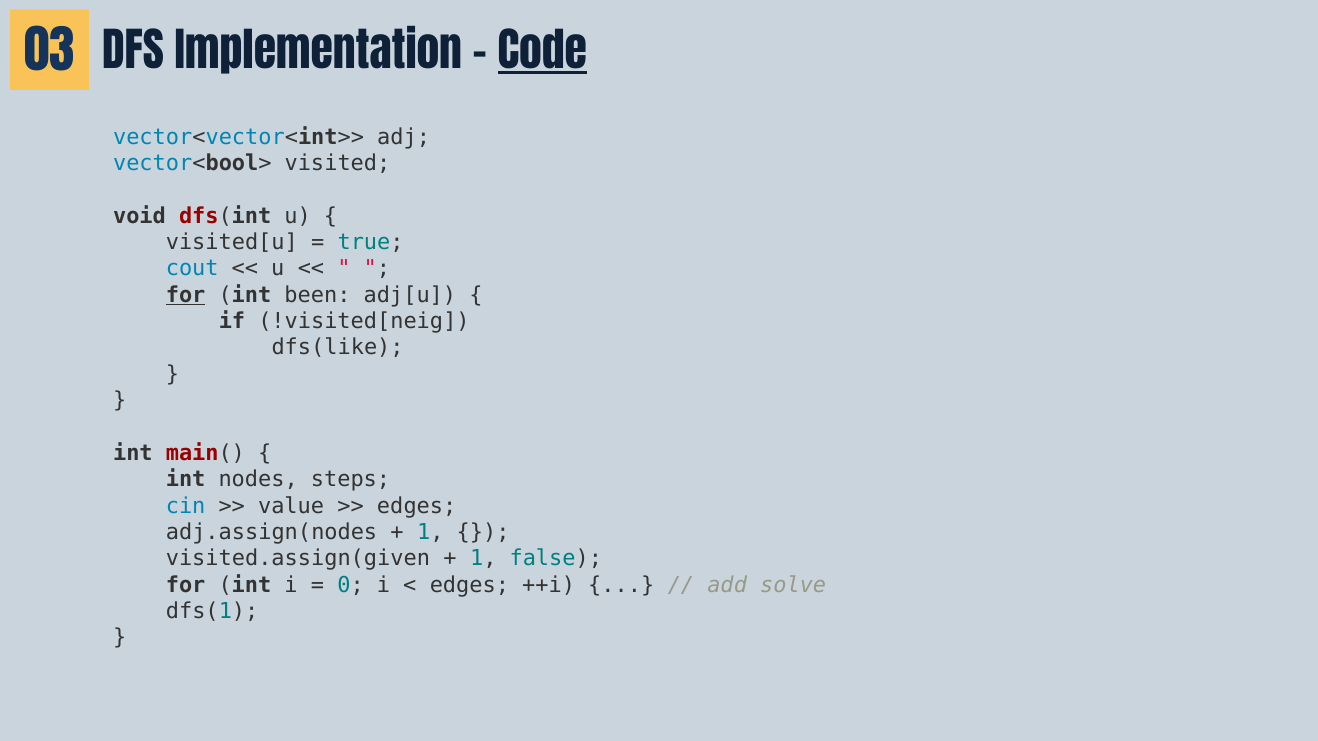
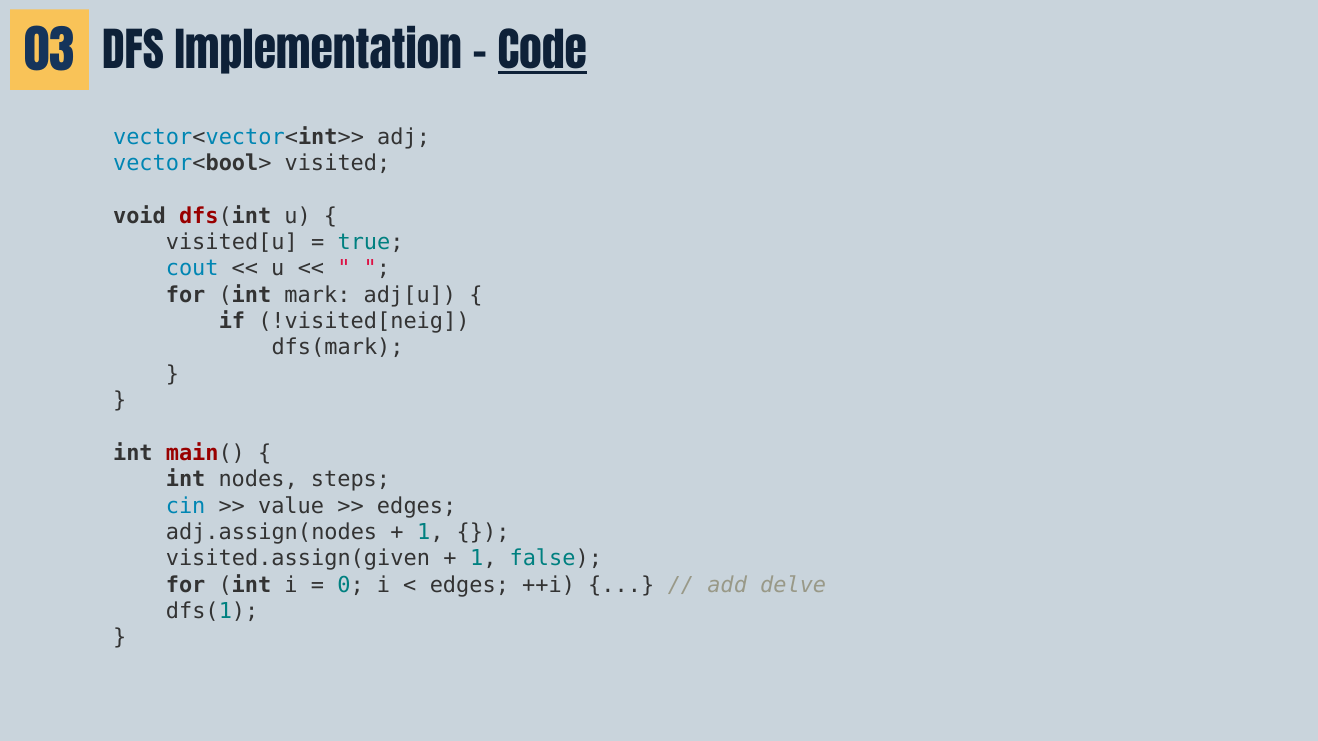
for underline: present -> none (186, 295)
been: been -> mark (317, 295)
dfs(like: dfs(like -> dfs(mark (338, 348)
solve: solve -> delve (793, 585)
